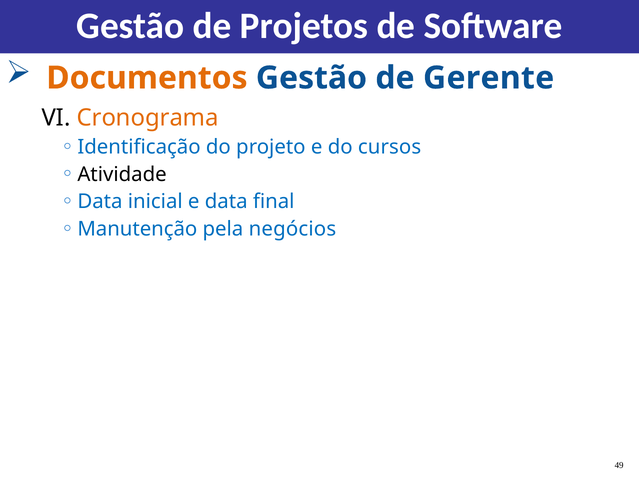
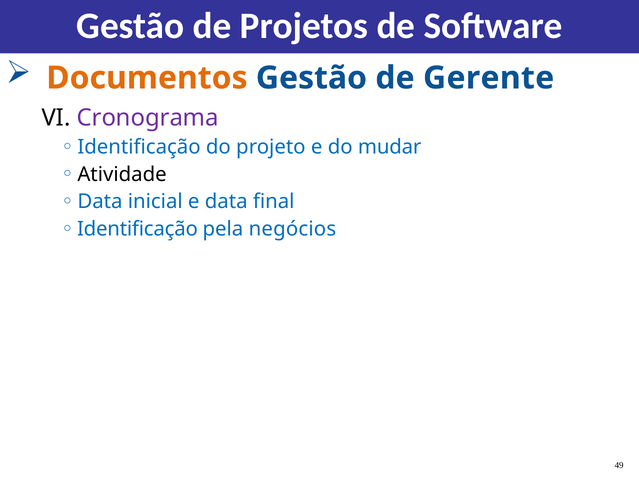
Cronograma colour: orange -> purple (148, 118)
cursos: cursos -> mudar (390, 147)
Manutenção: Manutenção -> Identificação (137, 229)
